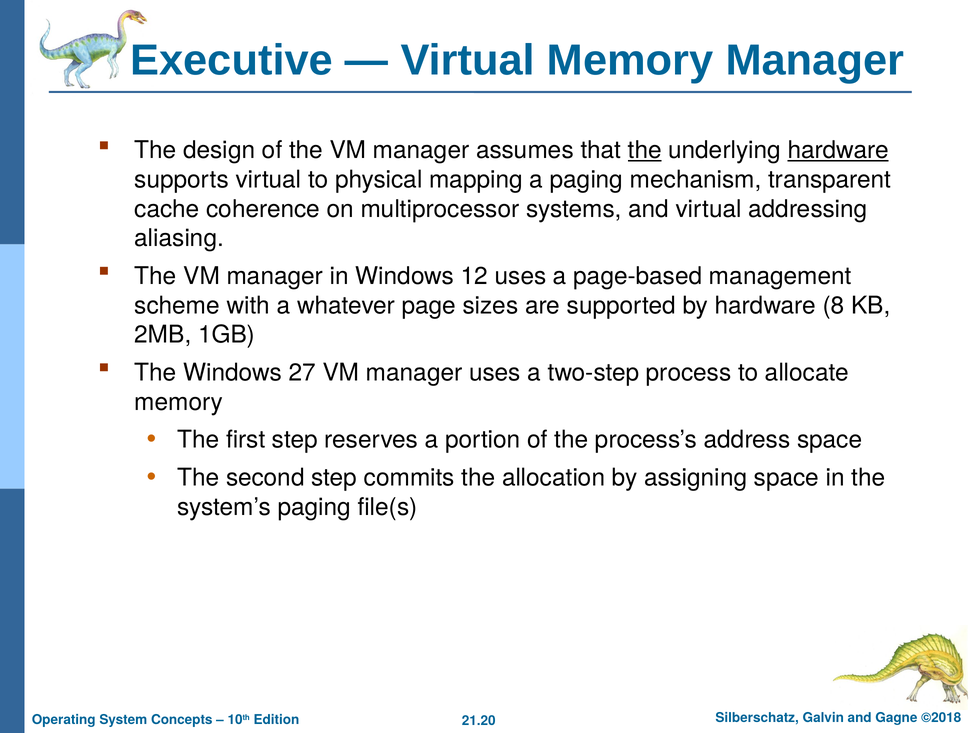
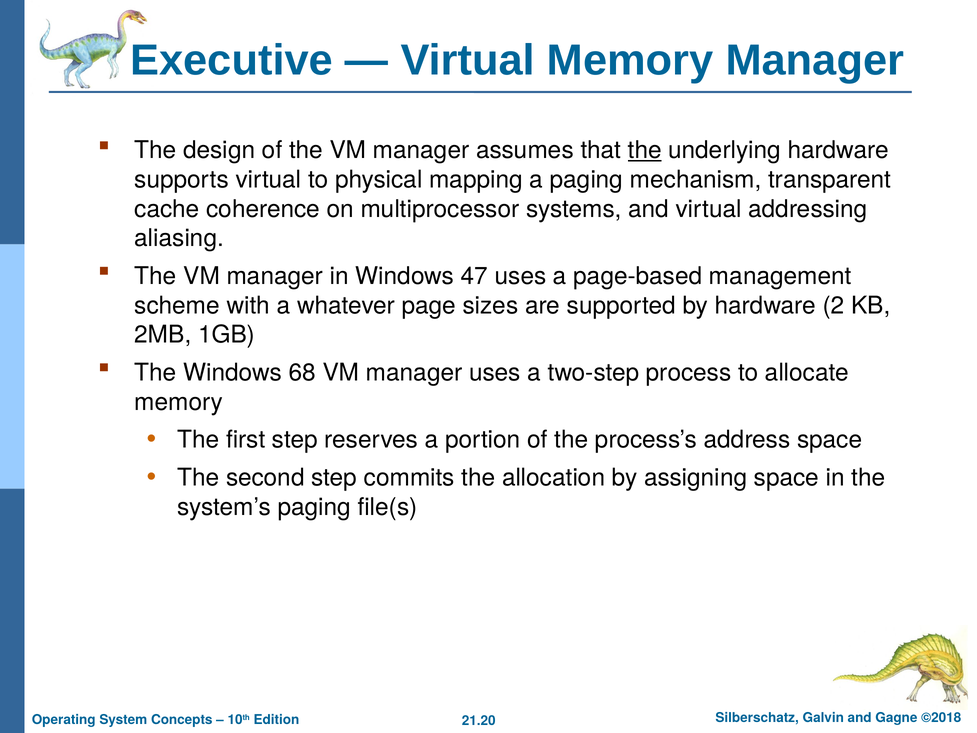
hardware underline: present -> none (838, 150)
12: 12 -> 47 (474, 276)
8: 8 -> 2 (833, 305)
27: 27 -> 68 (302, 373)
